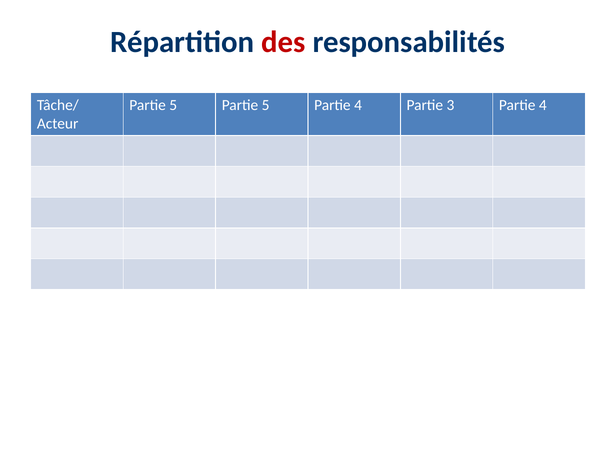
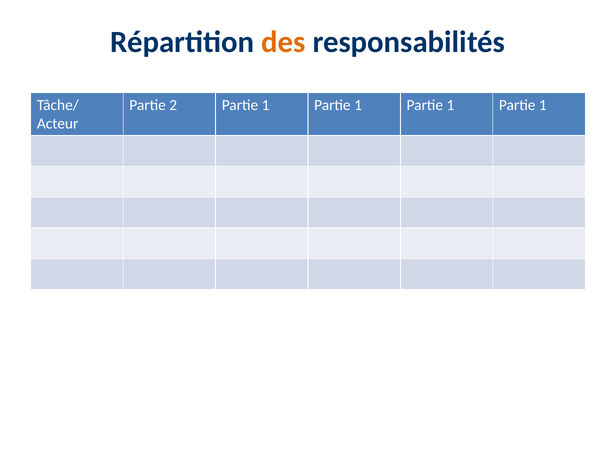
des colour: red -> orange (283, 42)
5: 5 -> 2 (173, 105)
5: 5 -> 1 (266, 105)
4: 4 -> 1 (358, 105)
3: 3 -> 1 (450, 105)
4: 4 -> 1 (543, 105)
